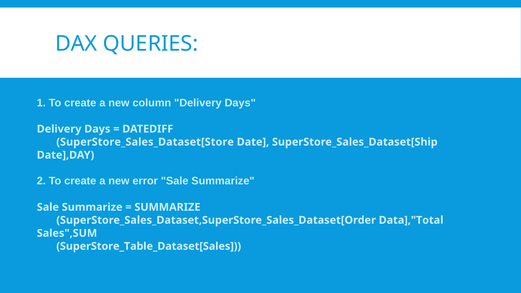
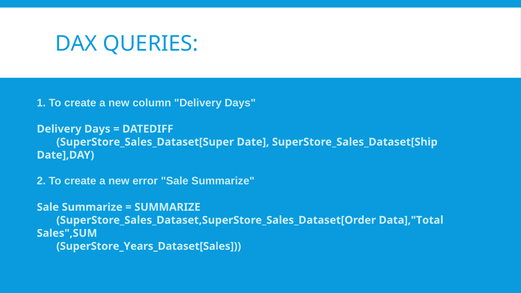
SuperStore_Sales_Dataset[Store: SuperStore_Sales_Dataset[Store -> SuperStore_Sales_Dataset[Super (145, 142)
SuperStore_Table_Dataset[Sales: SuperStore_Table_Dataset[Sales -> SuperStore_Years_Dataset[Sales (149, 246)
